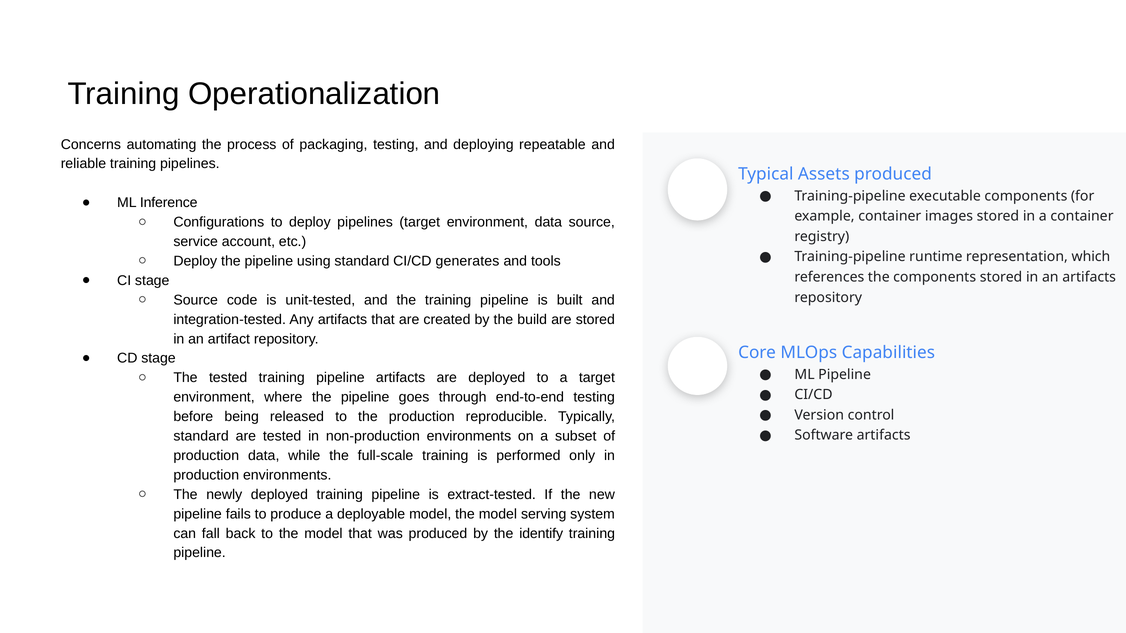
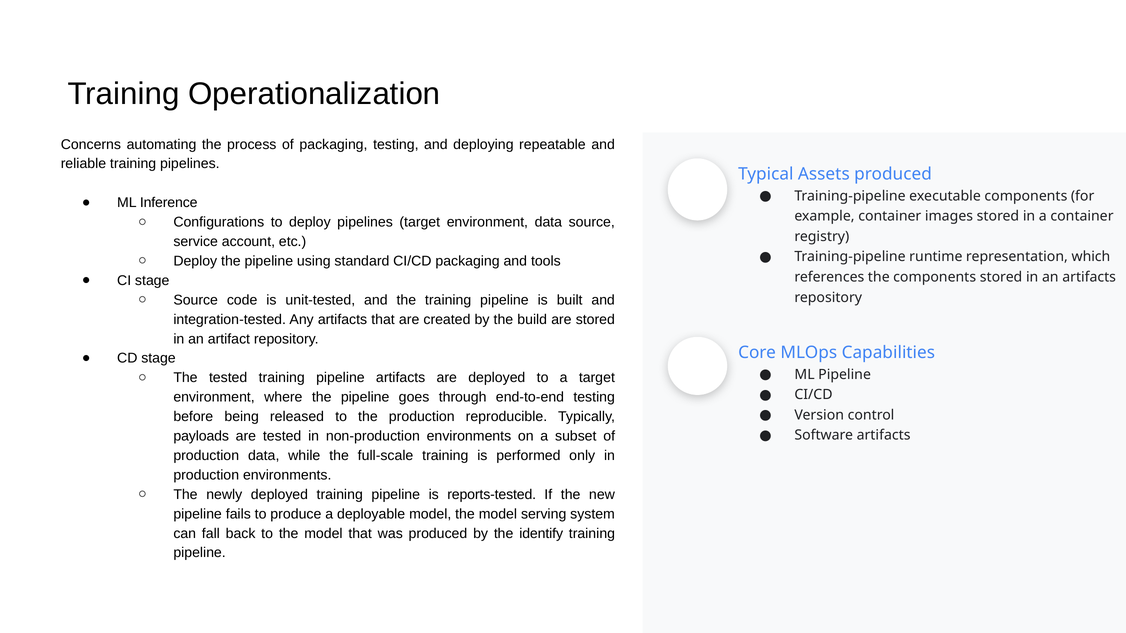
CI/CD generates: generates -> packaging (468, 261)
standard: standard -> payloads (201, 436)
extract-tested: extract-tested -> reports-tested (492, 495)
